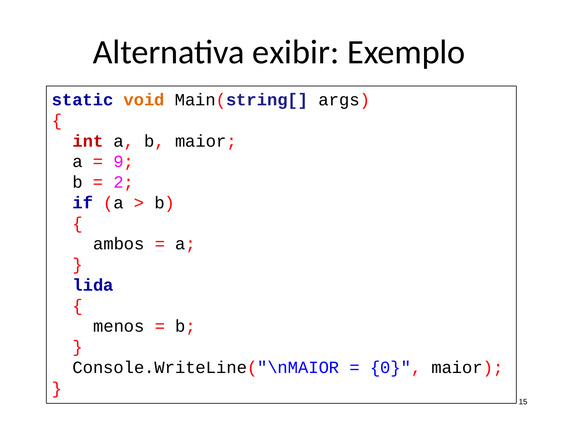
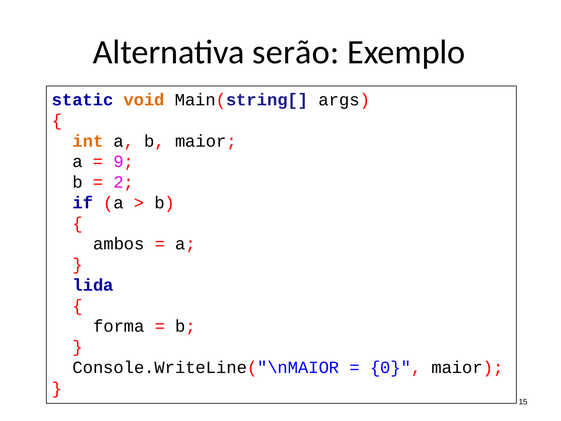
exibir: exibir -> serão (296, 52)
int colour: red -> orange (88, 141)
menos: menos -> forma (119, 326)
